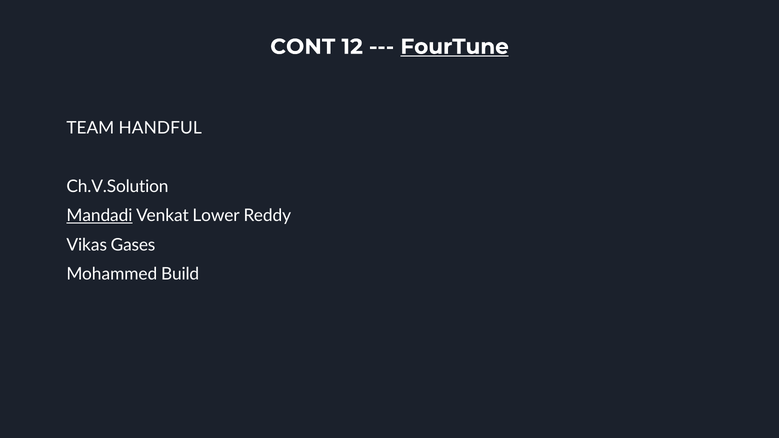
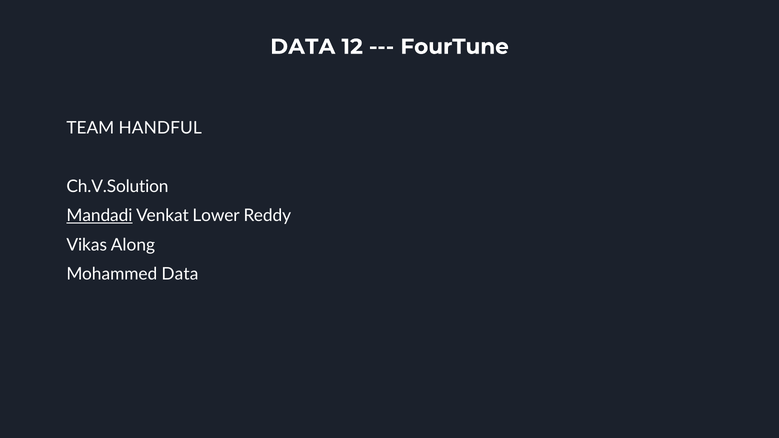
CONT: CONT -> DATA (303, 47)
FourTune underline: present -> none (455, 47)
Gases: Gases -> Along (133, 245)
Mohammed Build: Build -> Data (180, 274)
